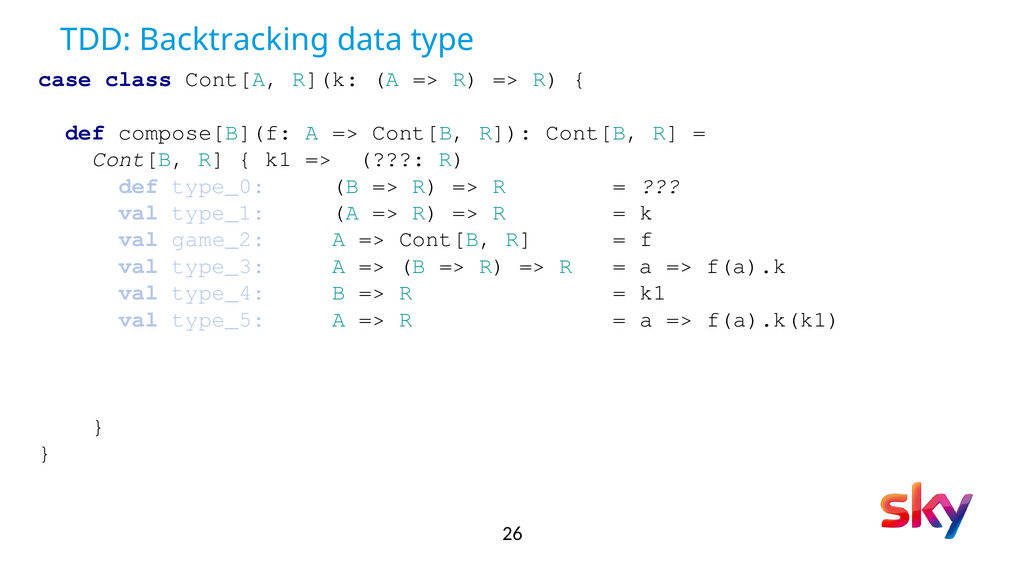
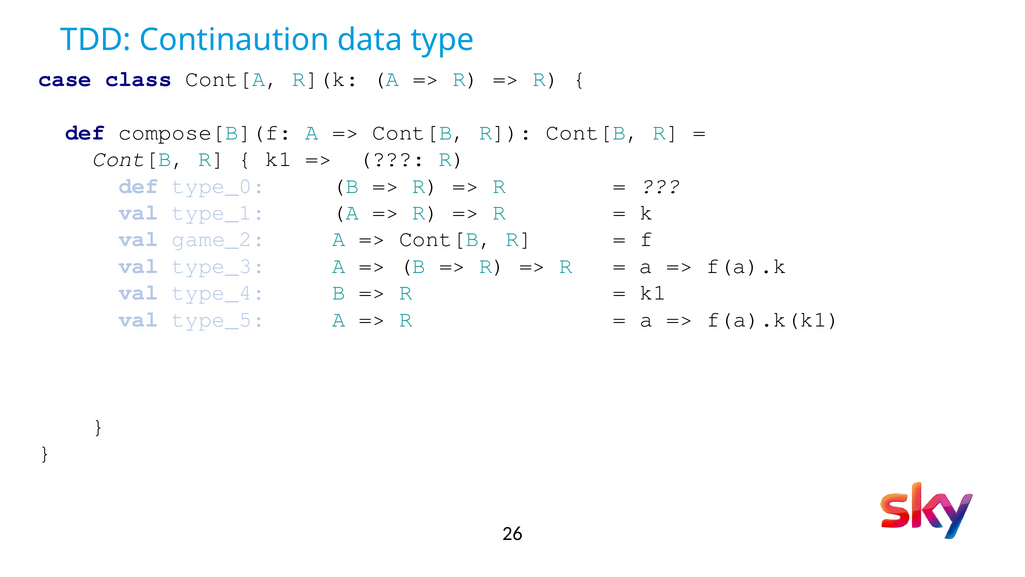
Backtracking: Backtracking -> Continaution (234, 40)
